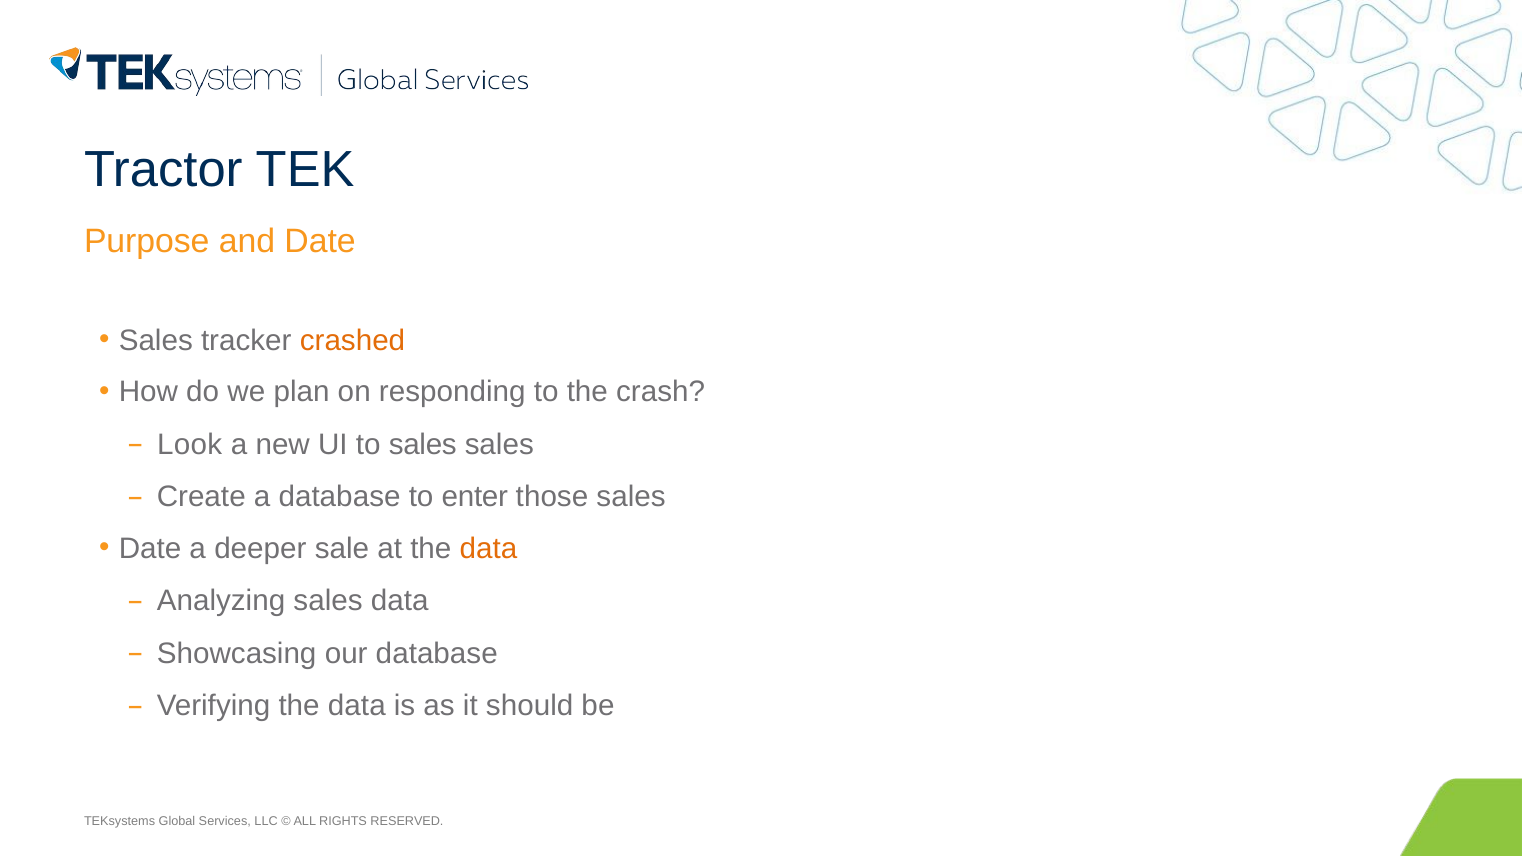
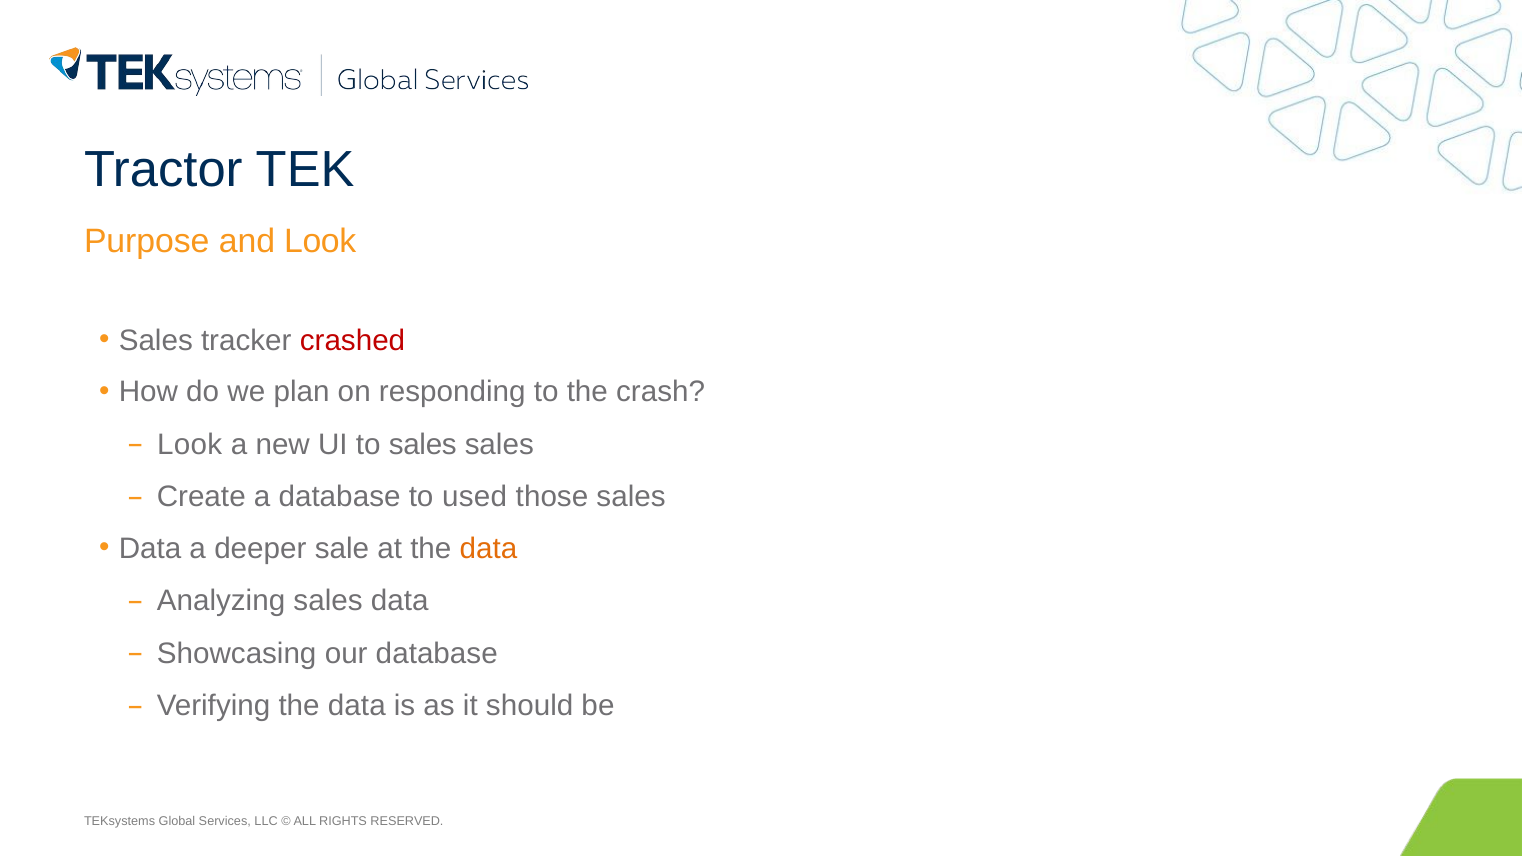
and Date: Date -> Look (320, 241)
crashed colour: orange -> red (353, 341)
enter: enter -> used (475, 497)
Date: Date -> Data (150, 549)
